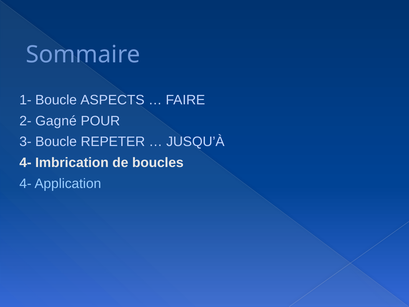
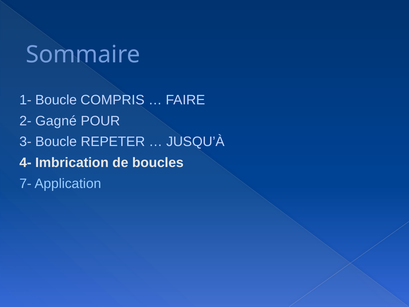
ASPECTS: ASPECTS -> COMPRIS (112, 100)
4-: 4- -> 7- (25, 183)
